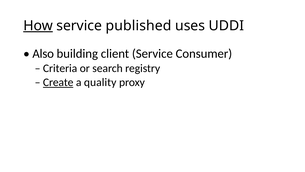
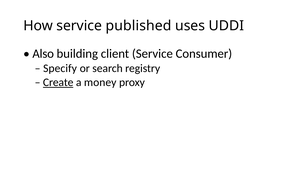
How underline: present -> none (38, 26)
Criteria: Criteria -> Specify (60, 68)
quality: quality -> money (100, 82)
